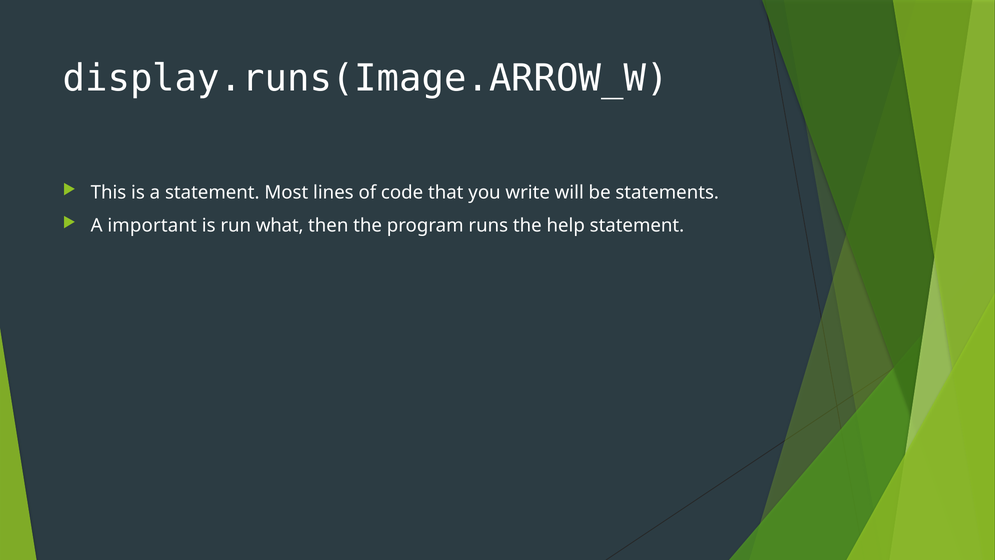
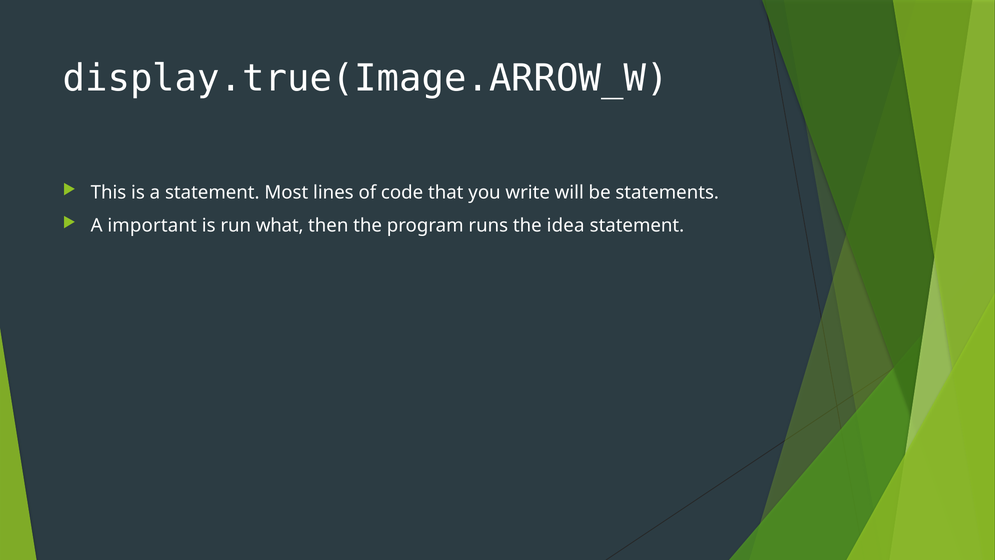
display.runs(Image.ARROW_W: display.runs(Image.ARROW_W -> display.true(Image.ARROW_W (366, 78)
help: help -> idea (566, 225)
